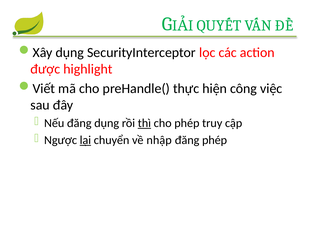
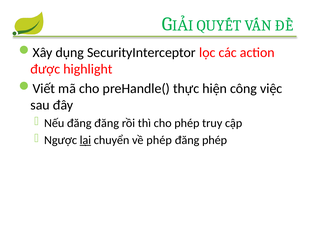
đăng dụng: dụng -> đăng (107, 123)
thì underline: present -> none (144, 123)
về nhập: nhập -> phép (159, 140)
